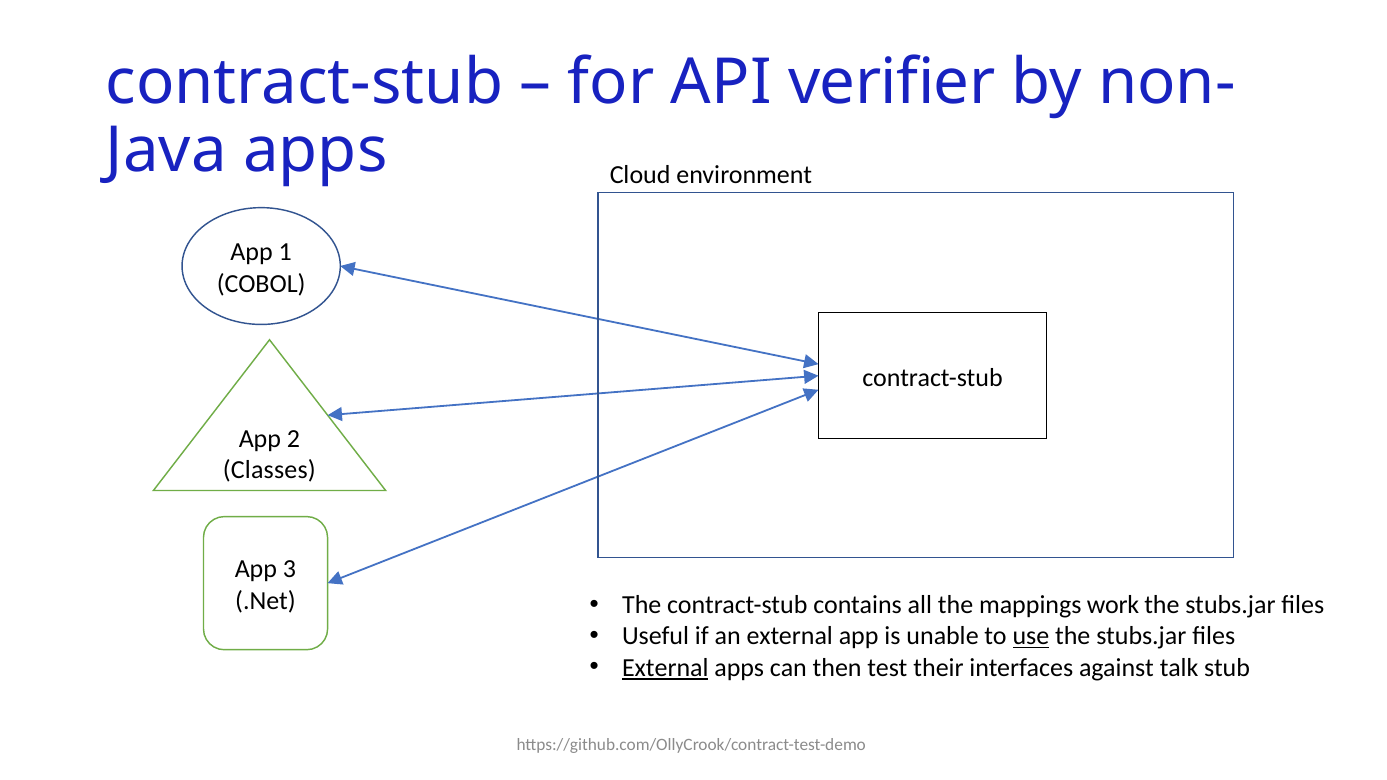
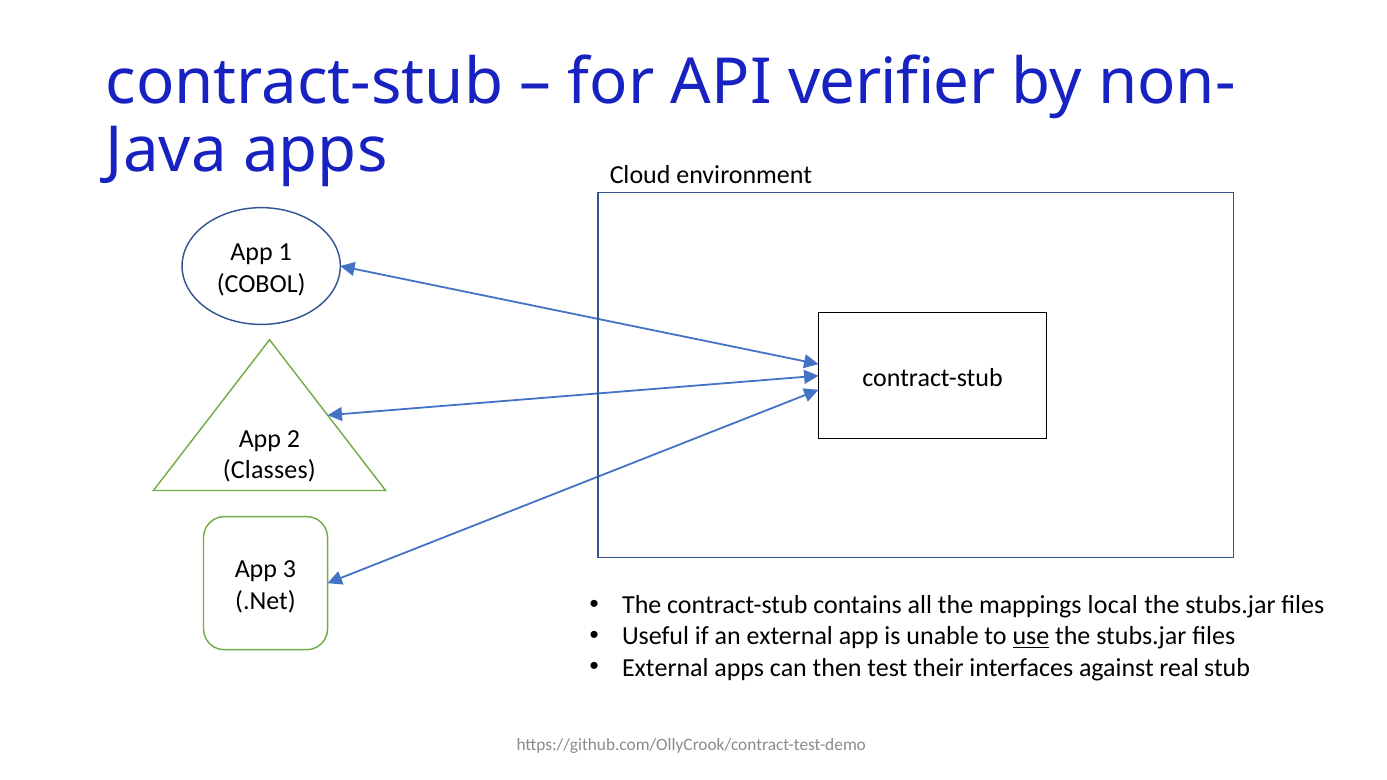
work: work -> local (1113, 605)
External underline: present -> none (665, 668)
talk: talk -> real (1179, 668)
